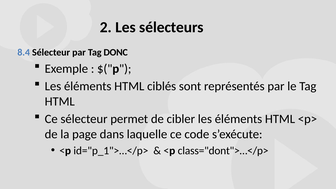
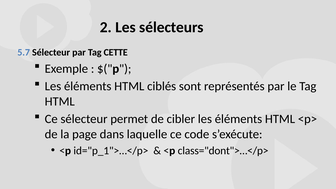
8.4: 8.4 -> 5.7 (24, 52)
DONC: DONC -> CETTE (116, 52)
